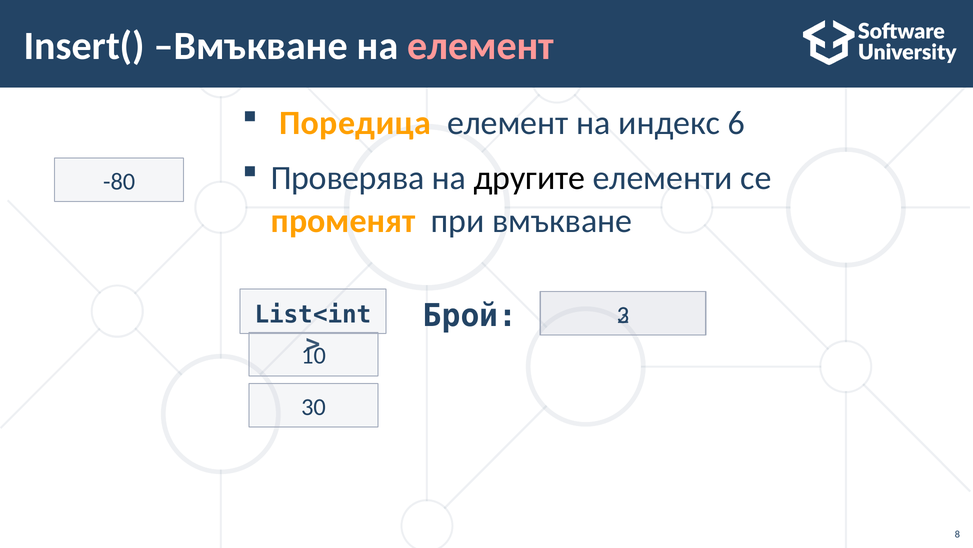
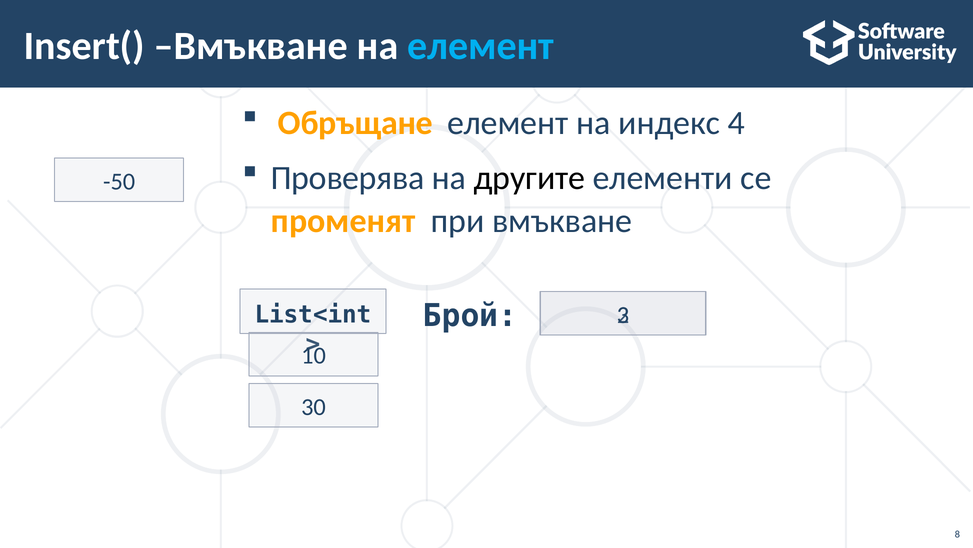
елемент colour: pink -> light blue (481, 46)
Поредица: Поредица -> Обръщане (355, 123)
6: 6 -> 4 (736, 123)
-80: -80 -> -50 (119, 181)
